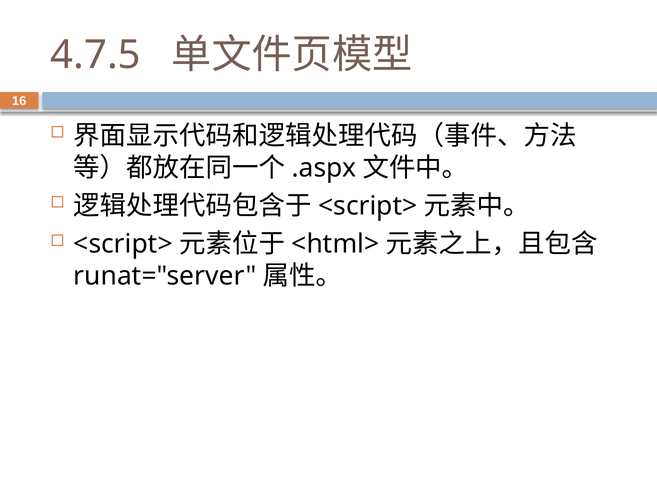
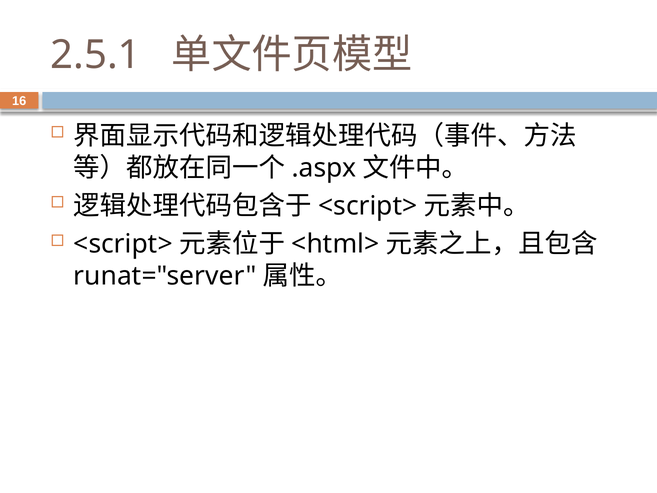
4.7.5: 4.7.5 -> 2.5.1 (96, 55)
